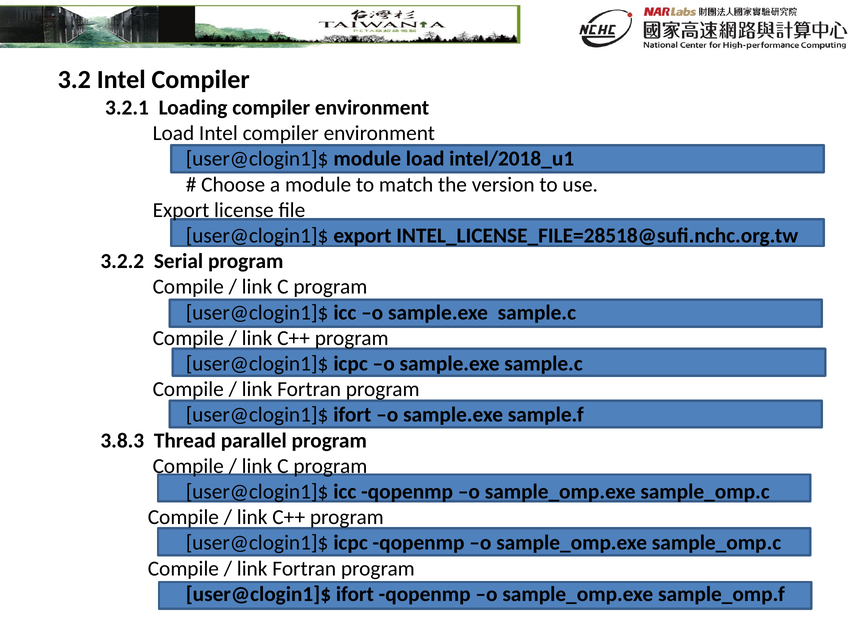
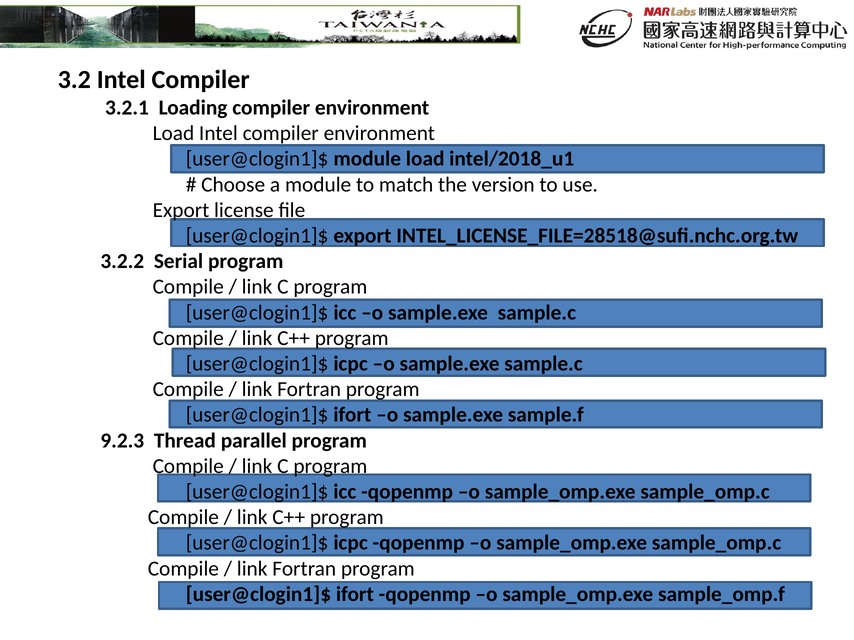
3.8.3: 3.8.3 -> 9.2.3 (122, 441)
